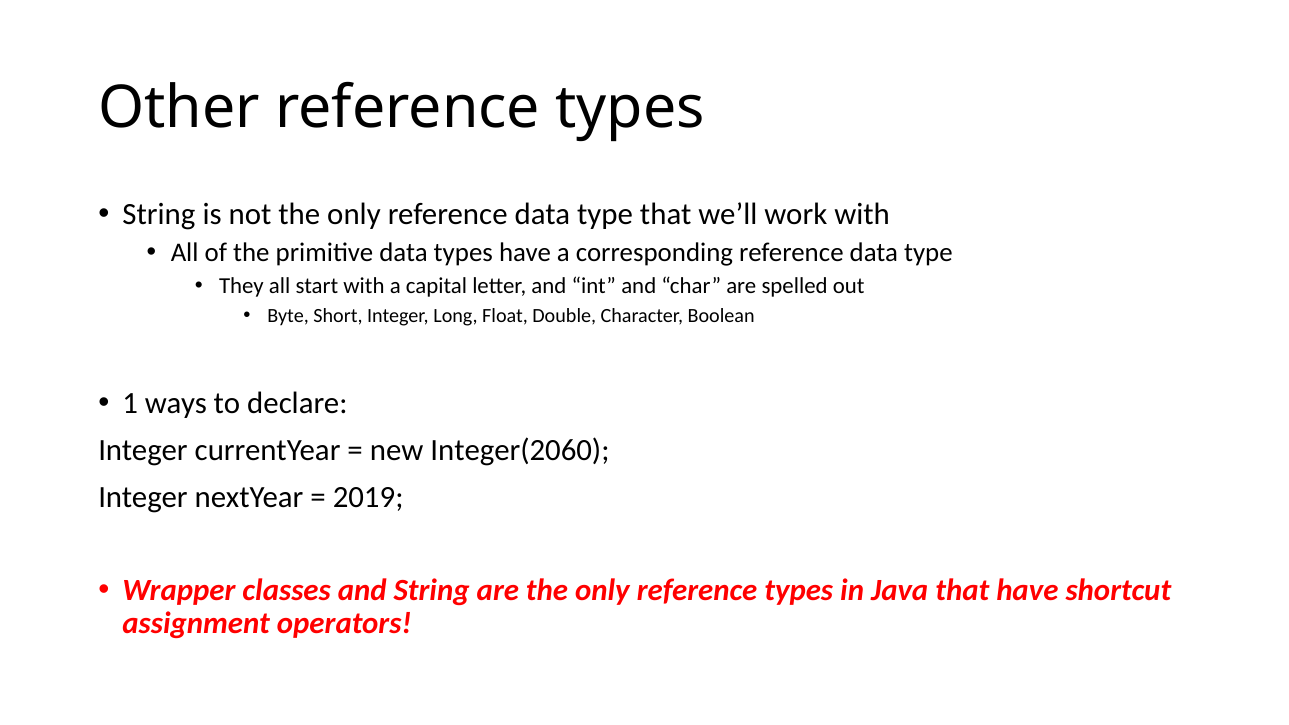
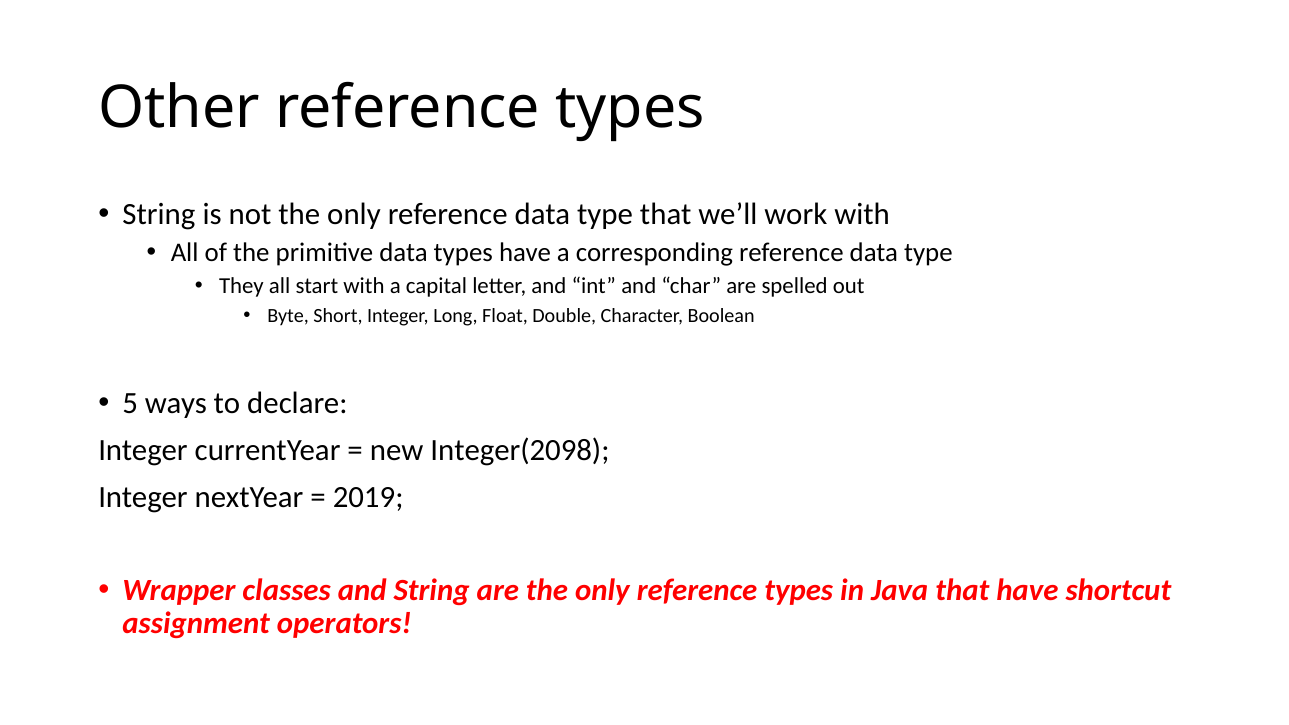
1: 1 -> 5 (130, 403)
Integer(2060: Integer(2060 -> Integer(2098 (520, 450)
